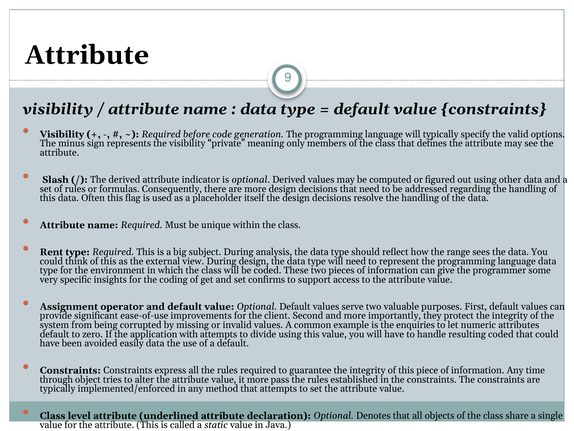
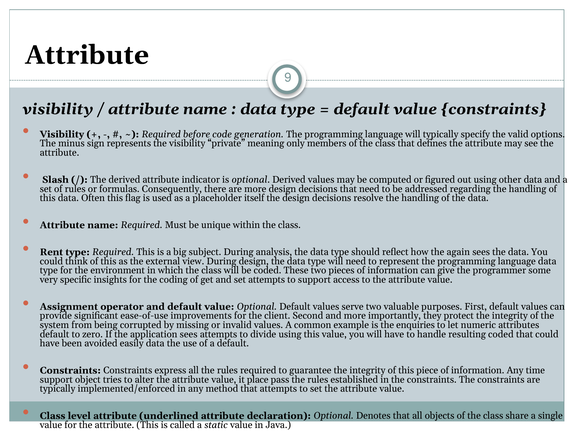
range: range -> again (458, 252)
set confirms: confirms -> attempts (267, 279)
application with: with -> sees (189, 334)
through: through -> support (56, 379)
it more: more -> place (258, 379)
